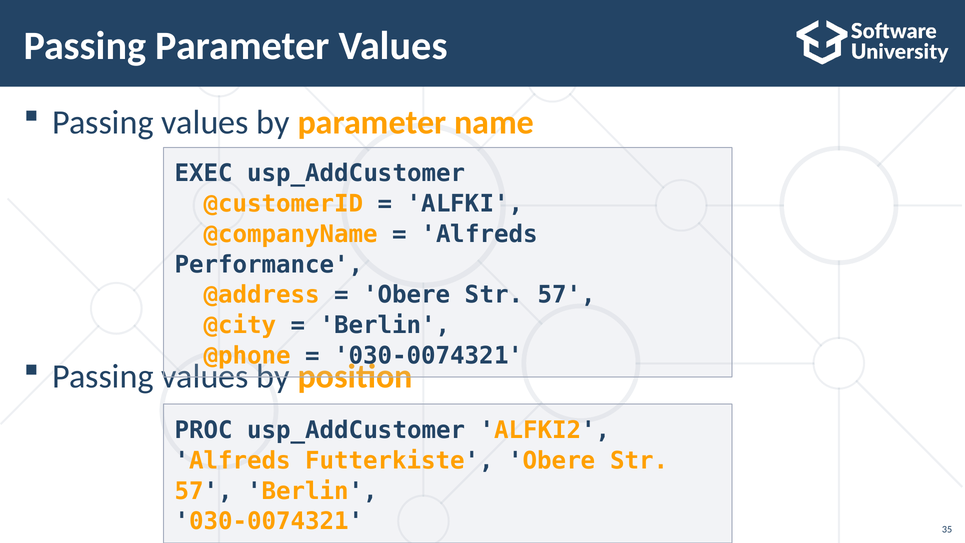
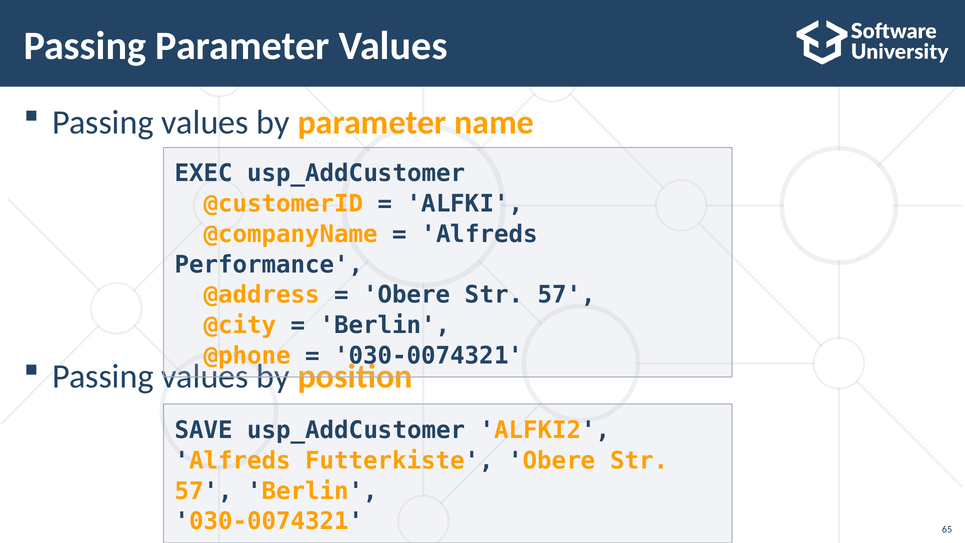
PROC: PROC -> SAVE (204, 430)
35: 35 -> 65 (947, 529)
